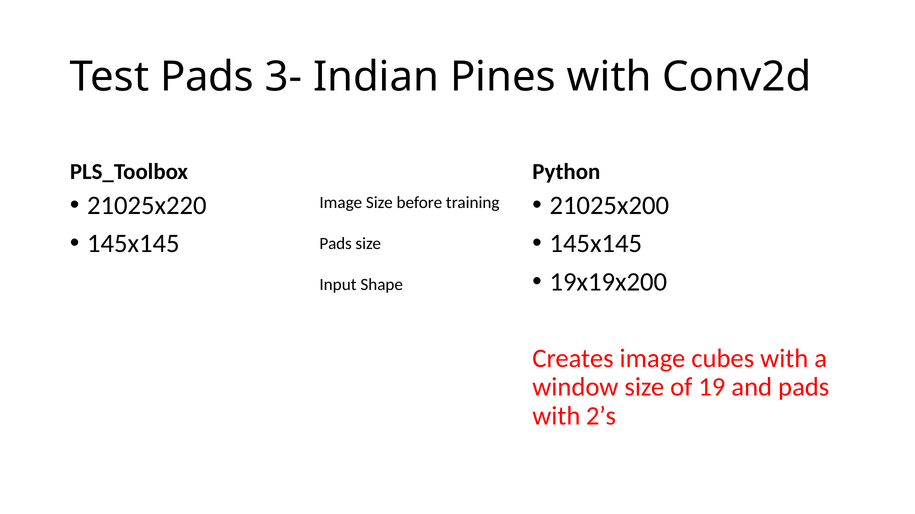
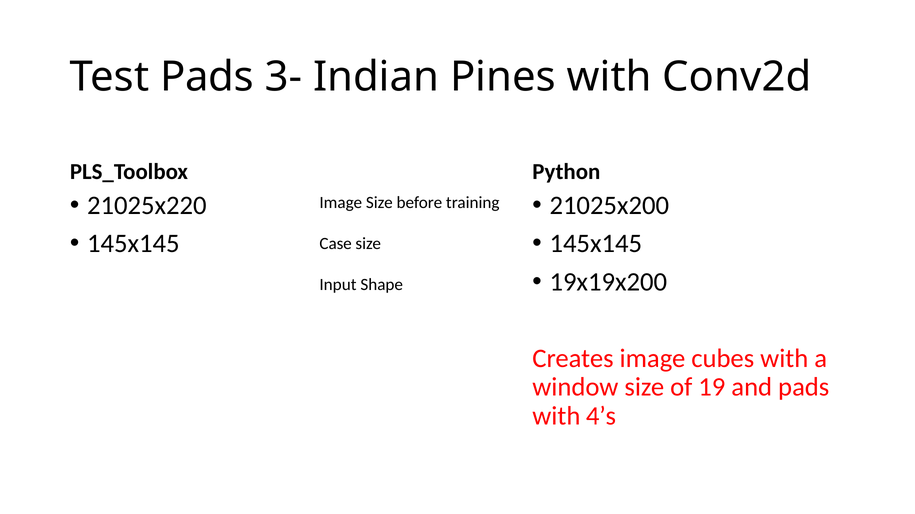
Pads: Pads -> Case (336, 244)
2’s: 2’s -> 4’s (601, 416)
